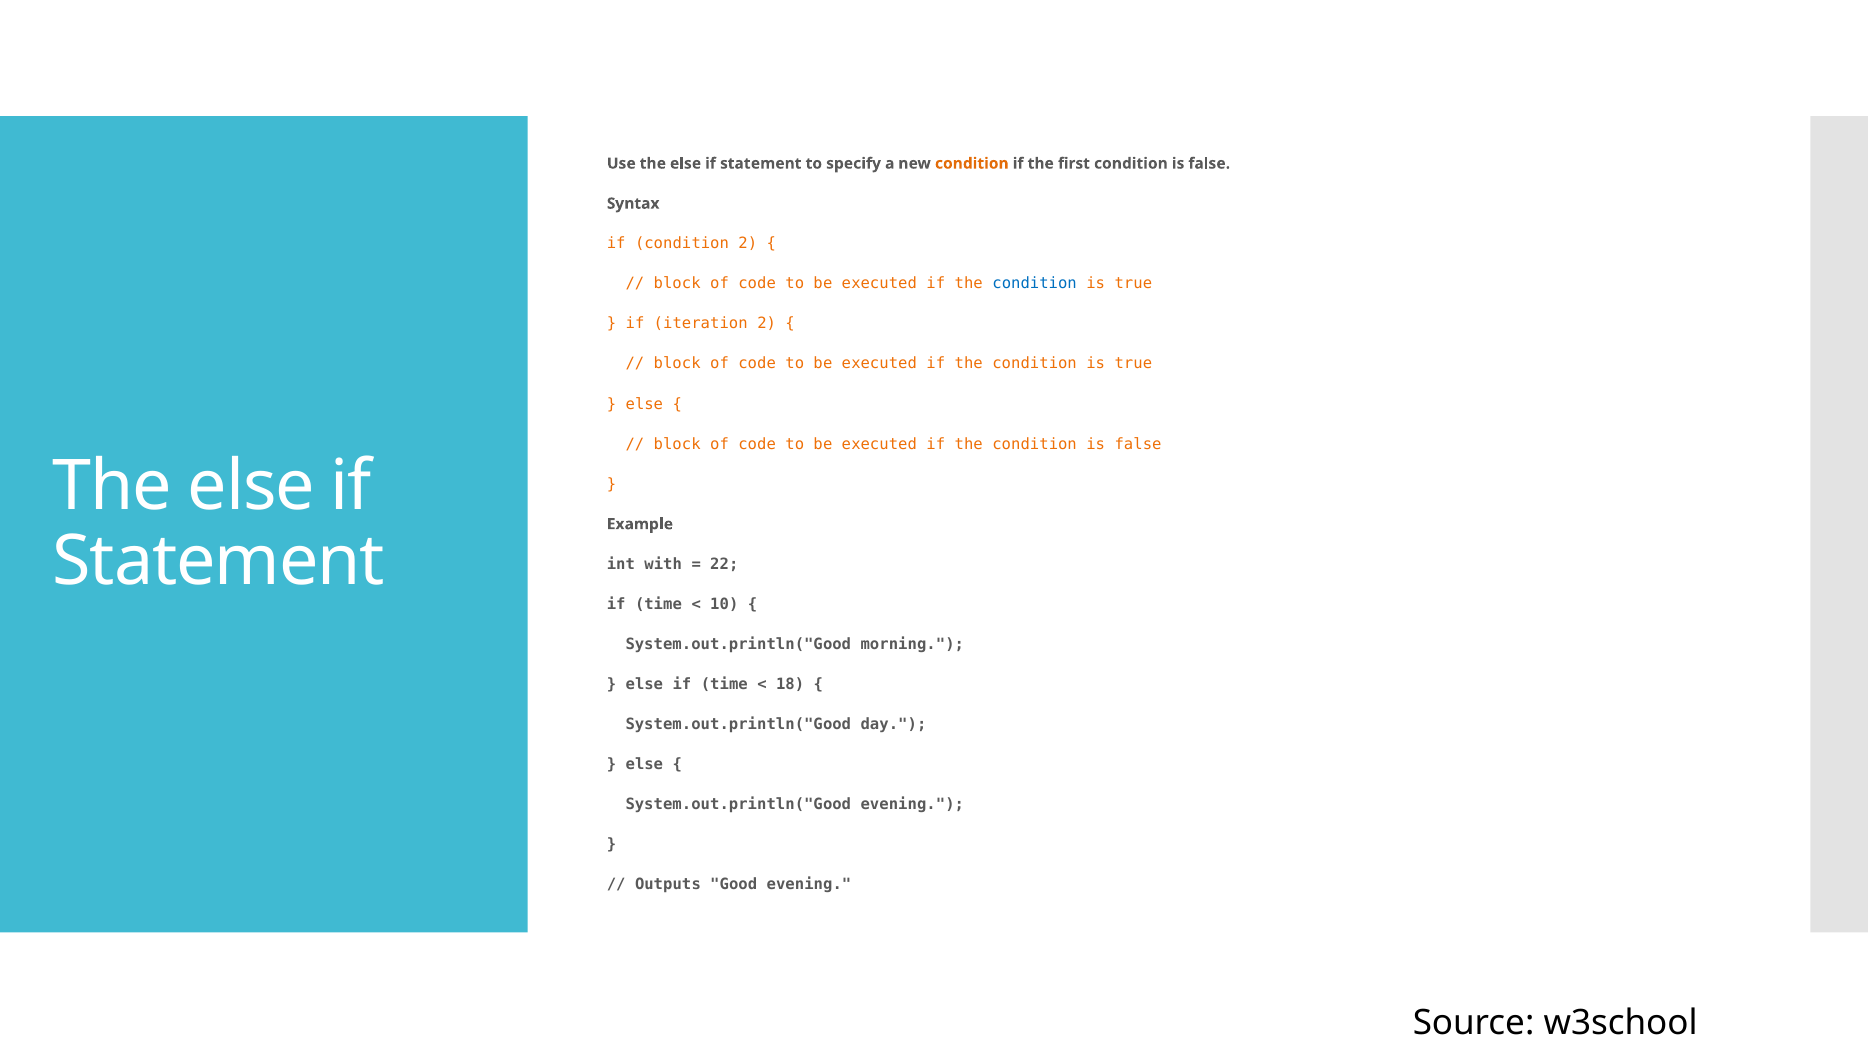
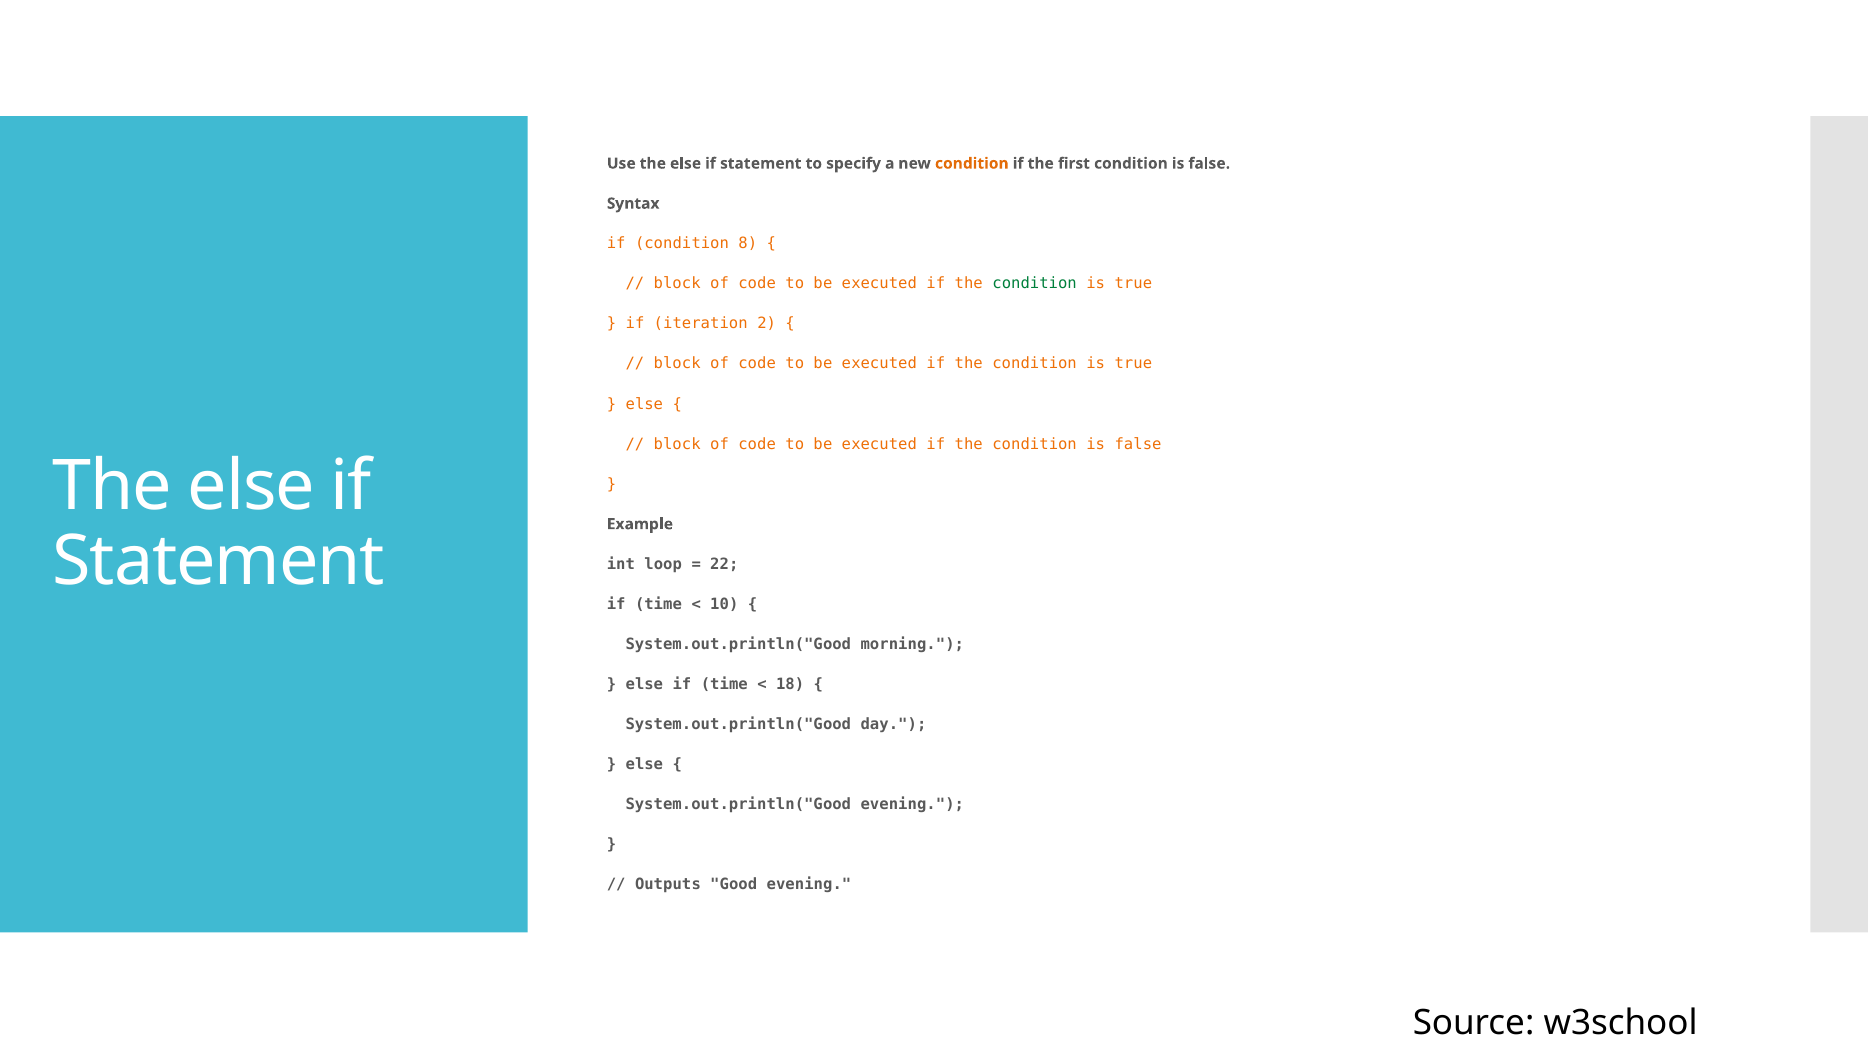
condition 2: 2 -> 8 (748, 244)
condition colour: blue -> green (1035, 284)
with: with -> loop (663, 565)
